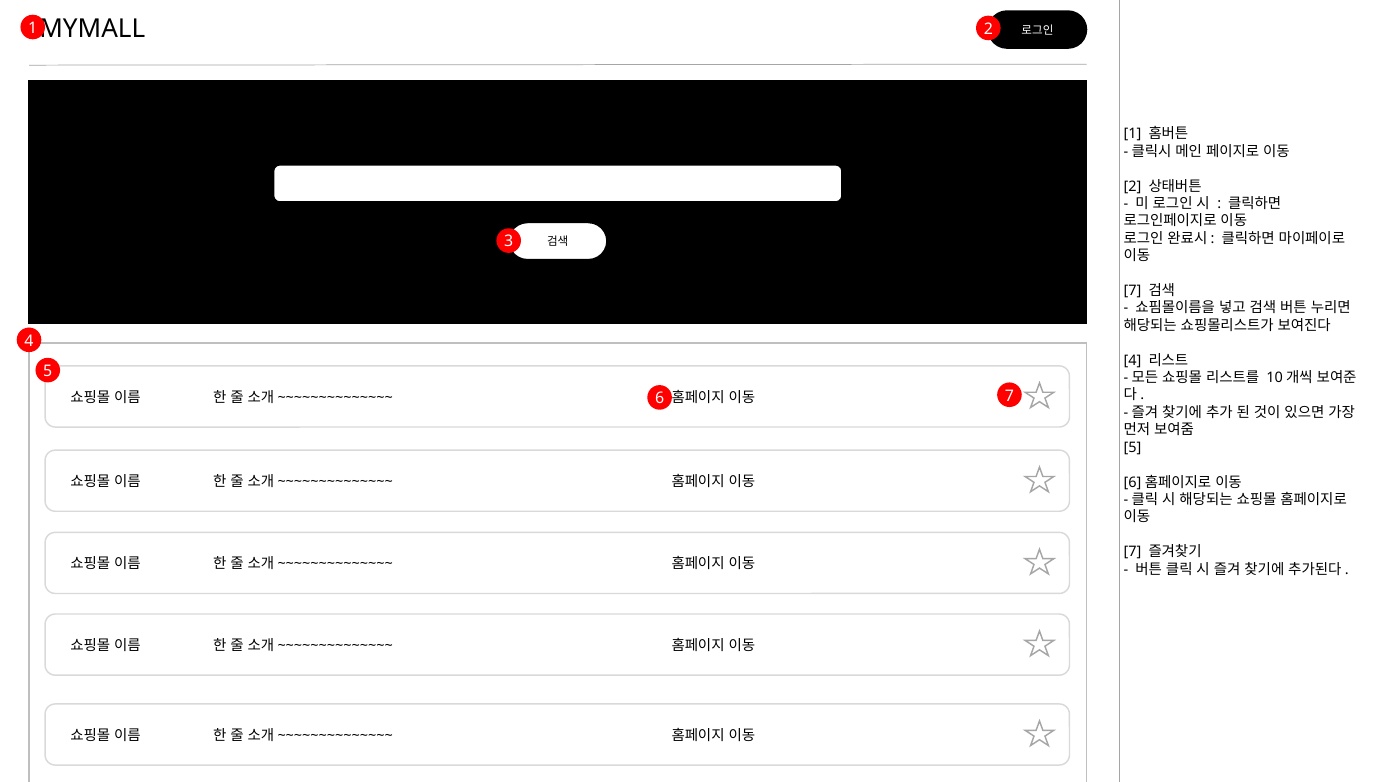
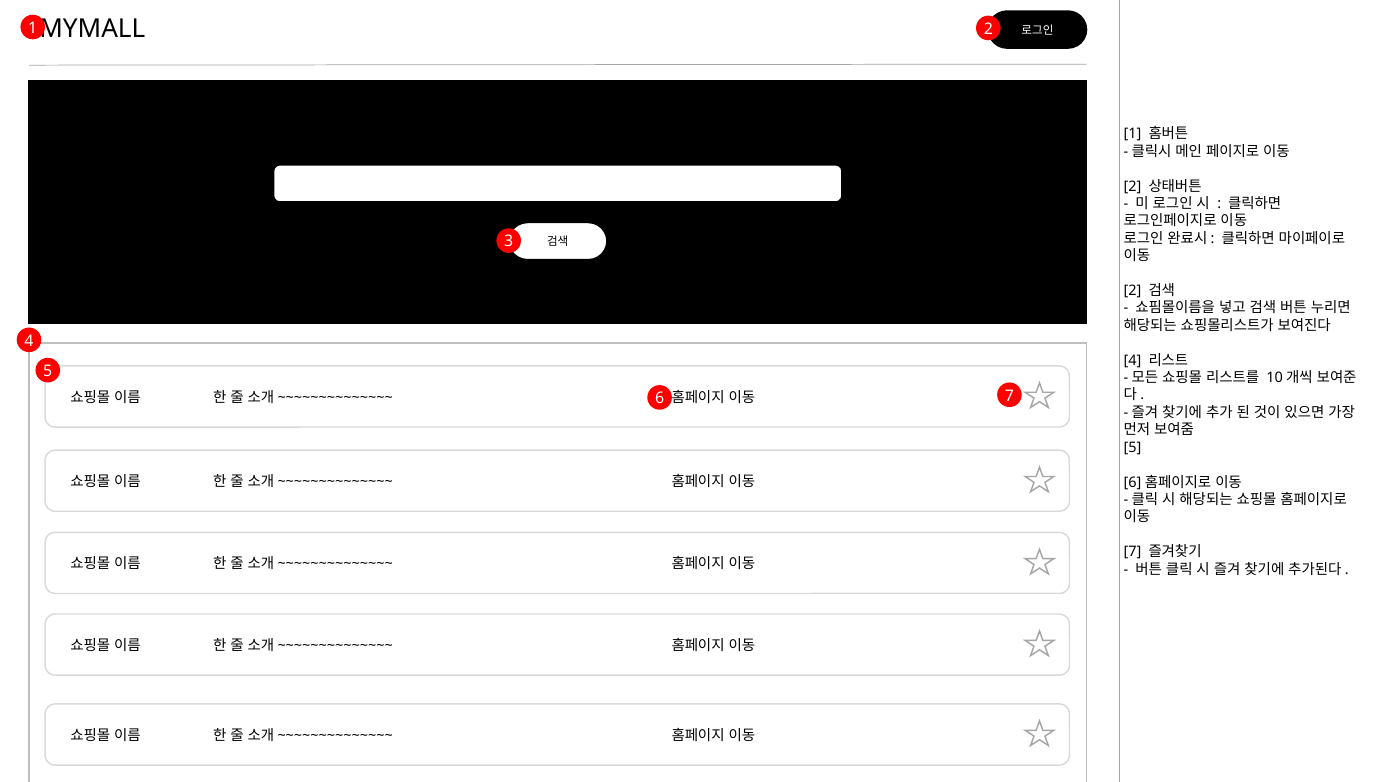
7: 7 -> 2 (1133, 291)
